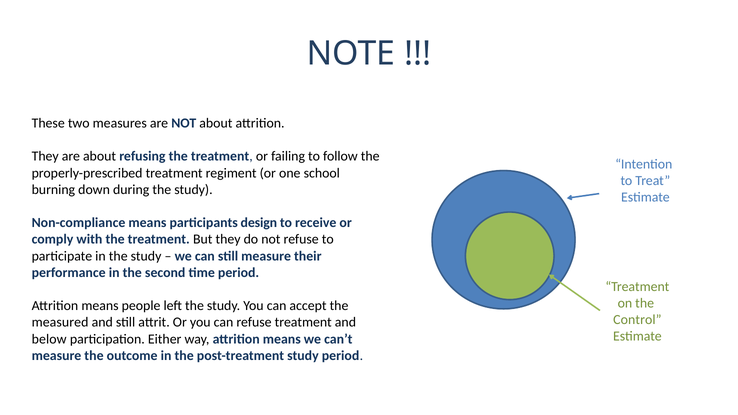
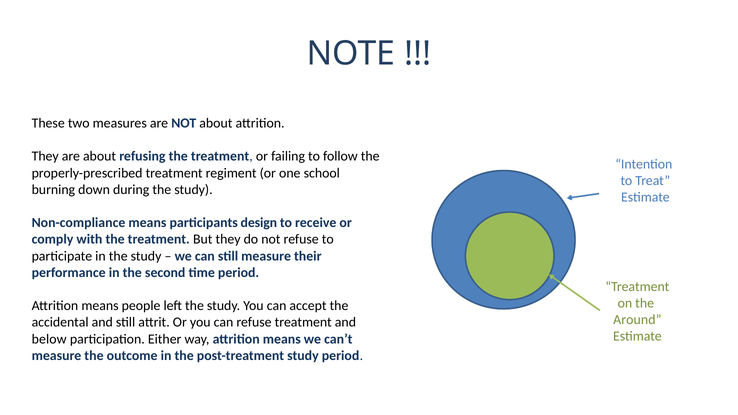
Control: Control -> Around (637, 320)
measured: measured -> accidental (60, 322)
